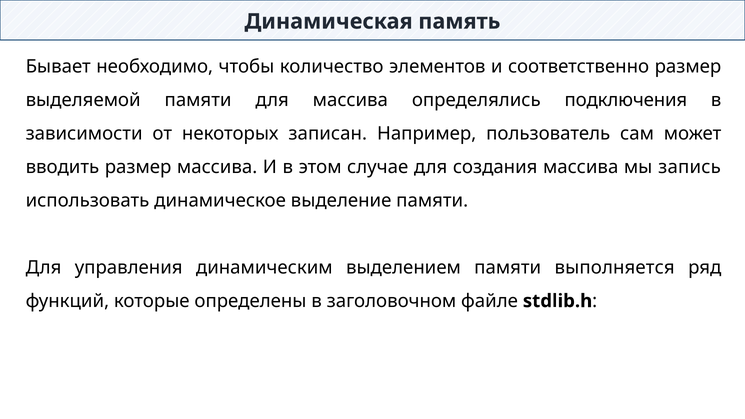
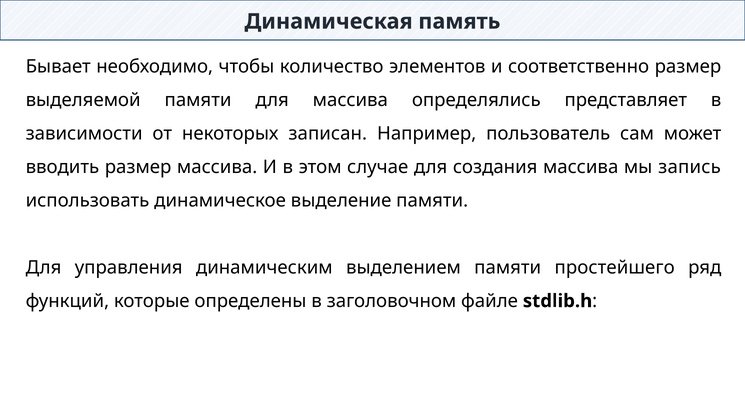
подключения: подключения -> представляет (626, 100)
выполняется: выполняется -> простейшего (615, 268)
